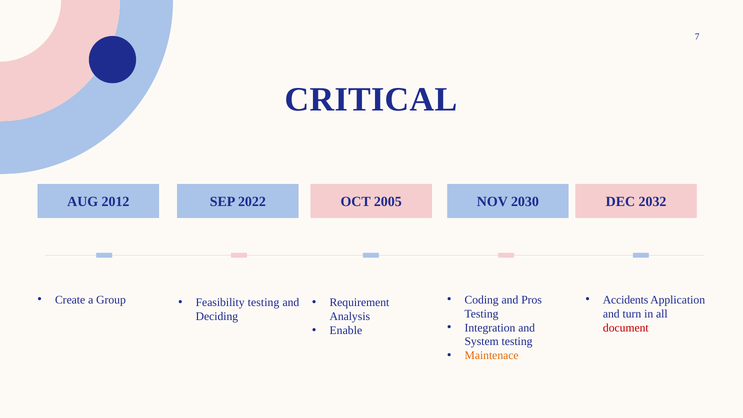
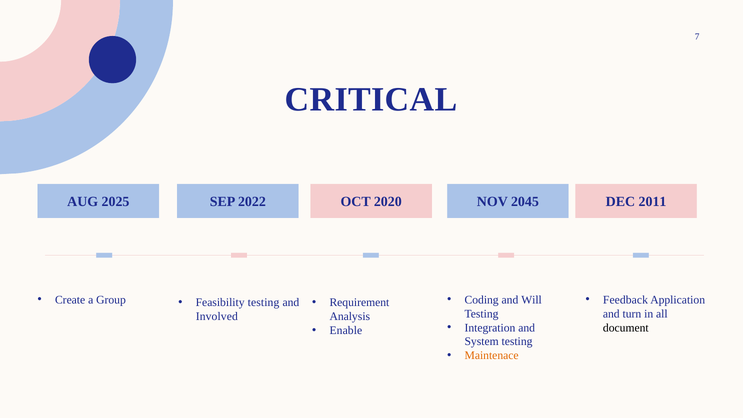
2012: 2012 -> 2025 (116, 202)
2005: 2005 -> 2020 (388, 202)
2030: 2030 -> 2045 (525, 202)
2032: 2032 -> 2011 (653, 202)
Pros: Pros -> Will (532, 300)
Accidents: Accidents -> Feedback (625, 300)
Deciding: Deciding -> Involved (217, 317)
document colour: red -> black (626, 328)
